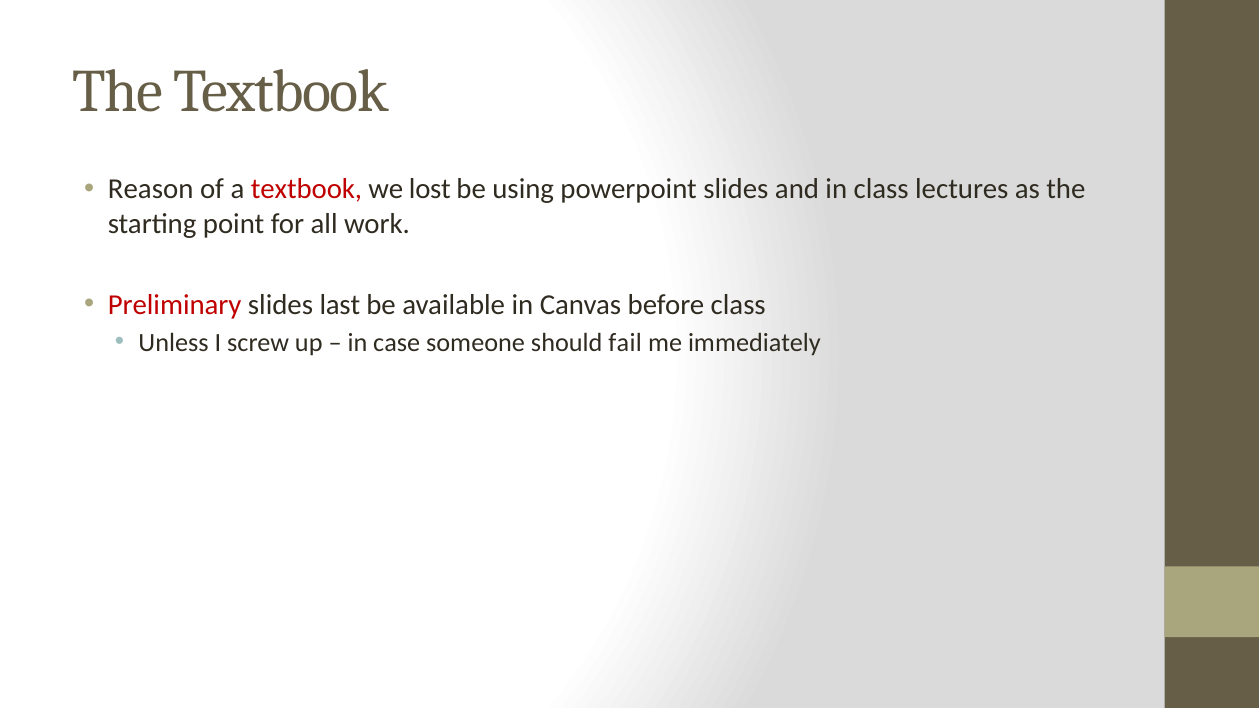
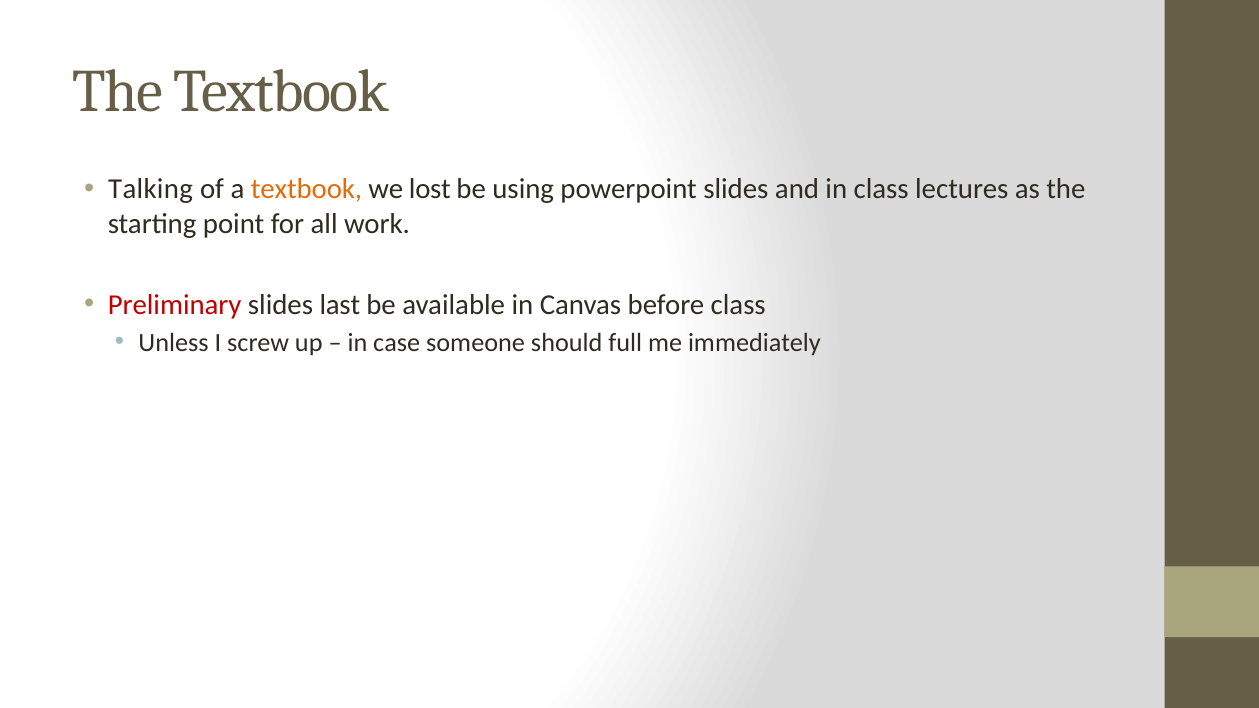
Reason: Reason -> Talking (151, 189)
textbook colour: red -> orange (306, 189)
fail: fail -> full (625, 343)
